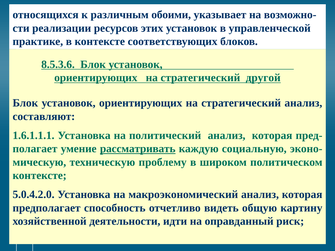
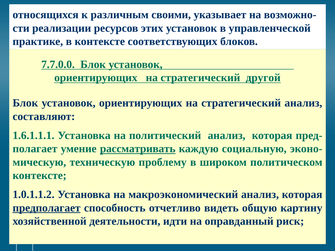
обоими: обоими -> своими (171, 15)
8.5.3.6: 8.5.3.6 -> 7.7.0.0 (58, 64)
5.0.4.2.0: 5.0.4.2.0 -> 1.0.1.1.2 (34, 195)
предполагает underline: none -> present (47, 208)
